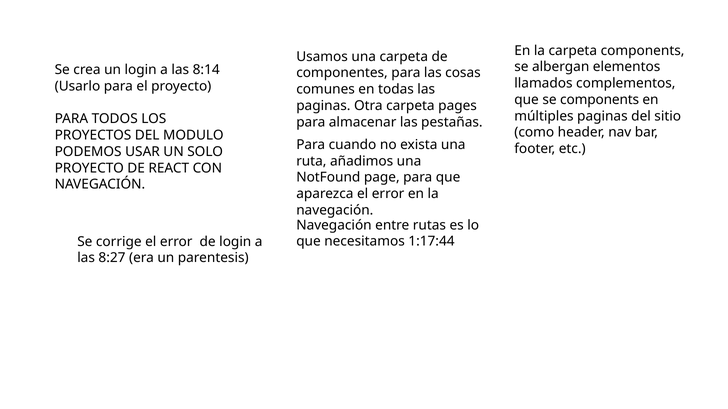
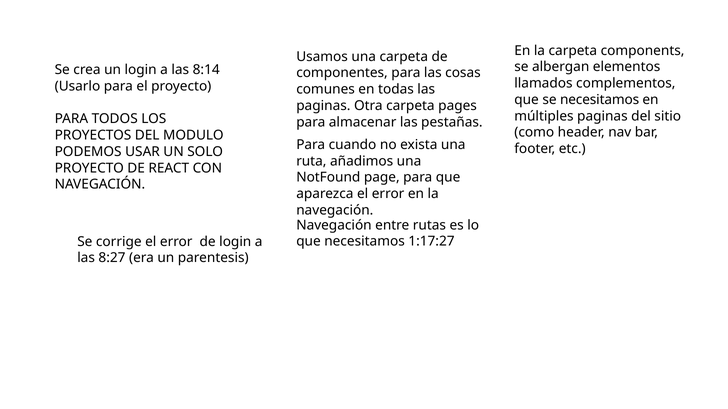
se components: components -> necesitamos (600, 100)
1:17:44: 1:17:44 -> 1:17:27 (431, 242)
